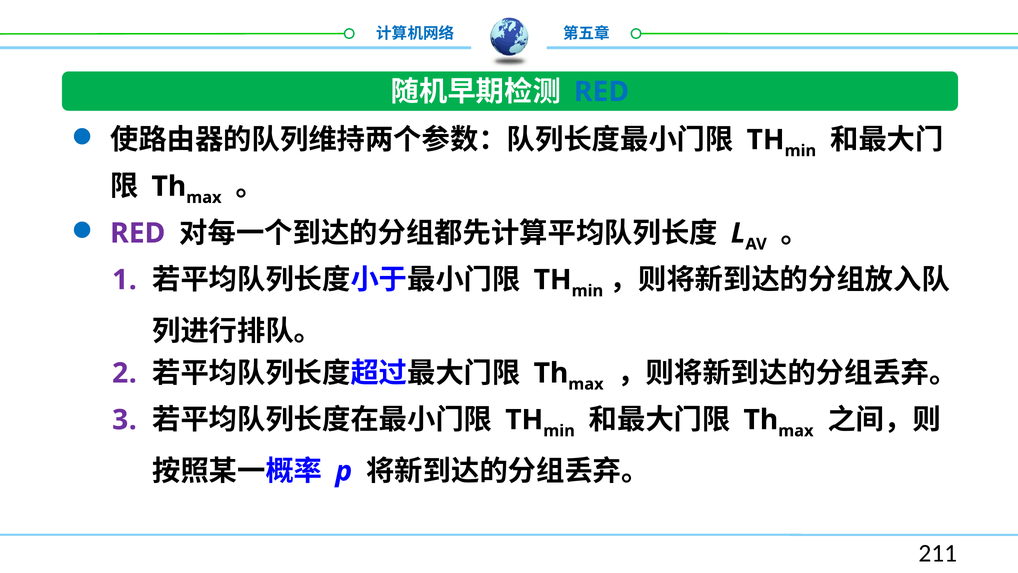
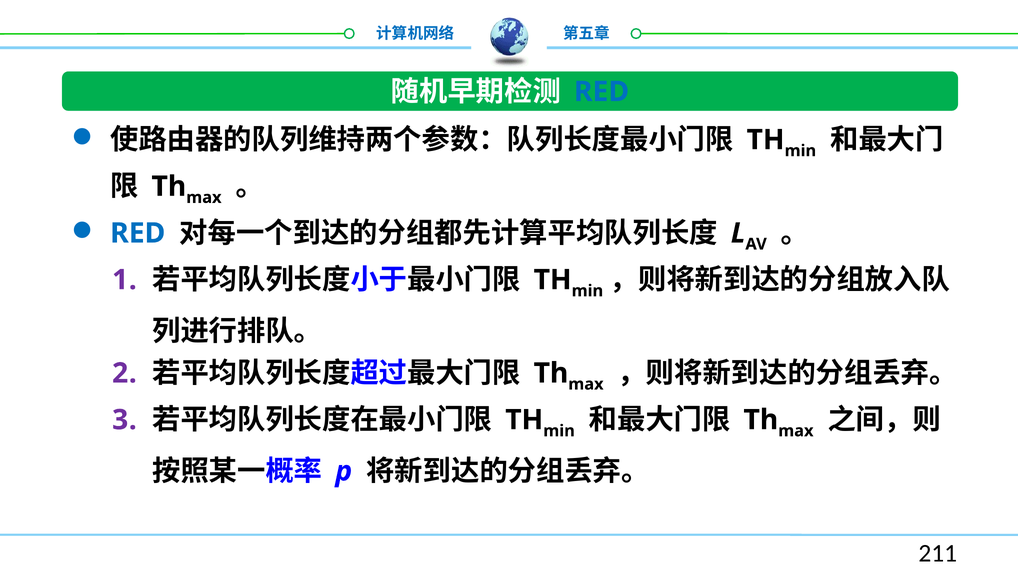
RED colour: purple -> blue (138, 233)
